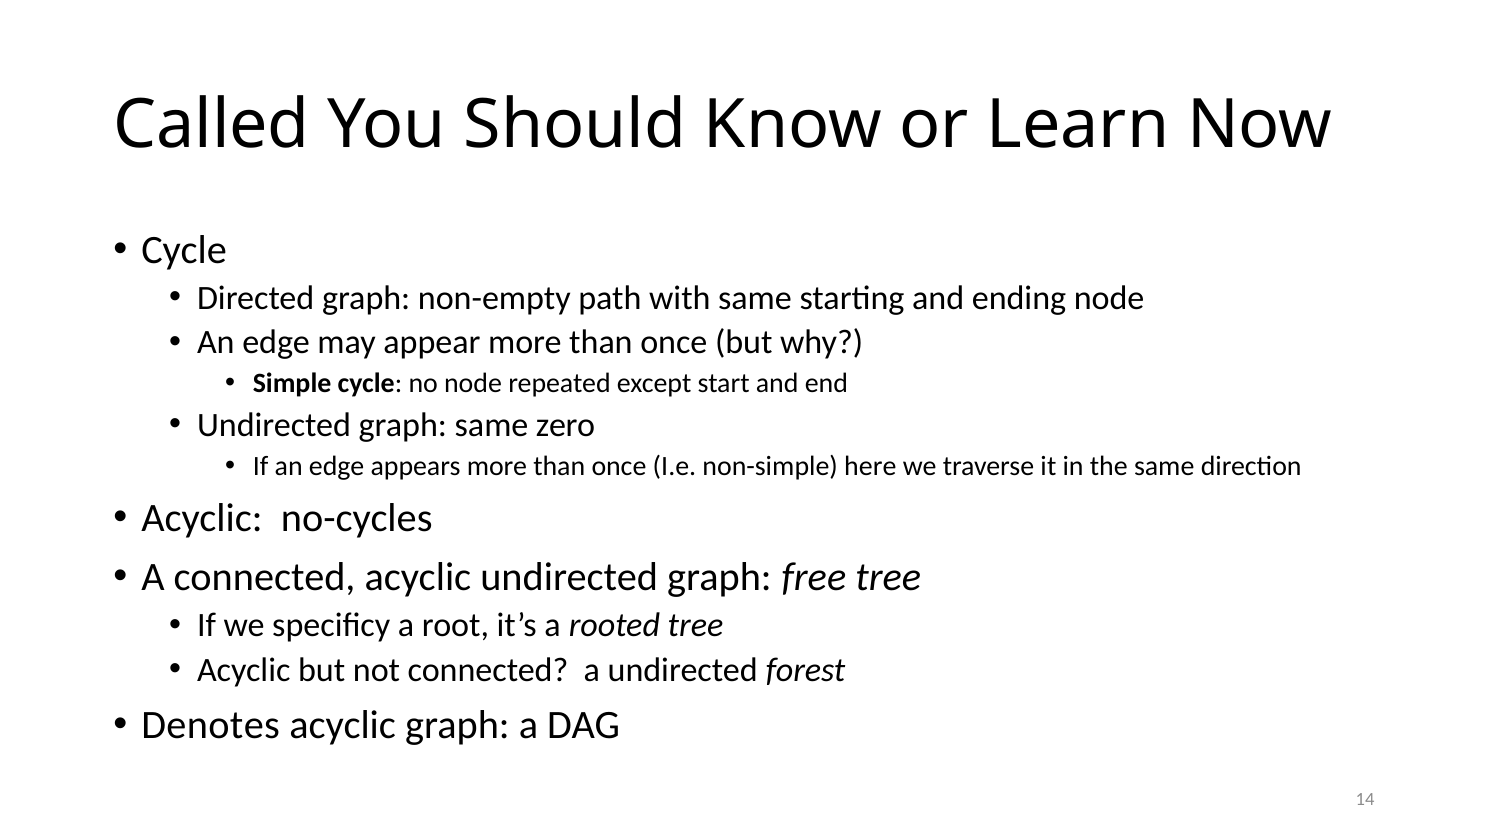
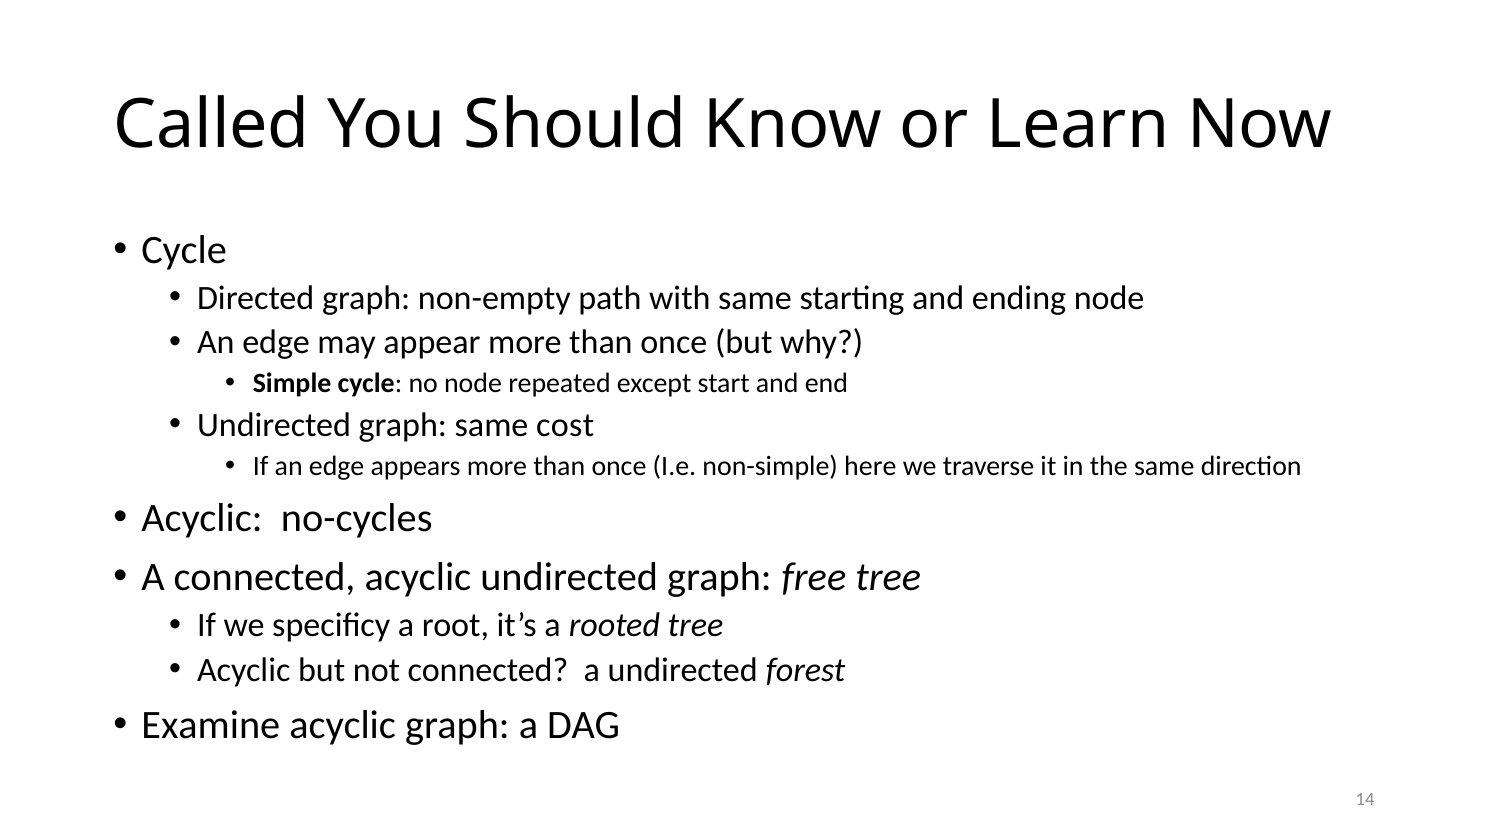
zero: zero -> cost (565, 425)
Denotes: Denotes -> Examine (211, 725)
